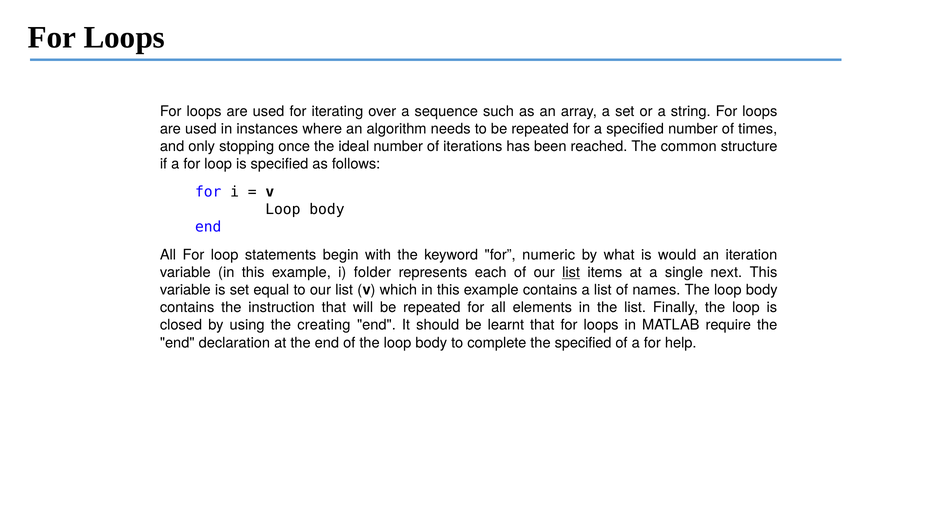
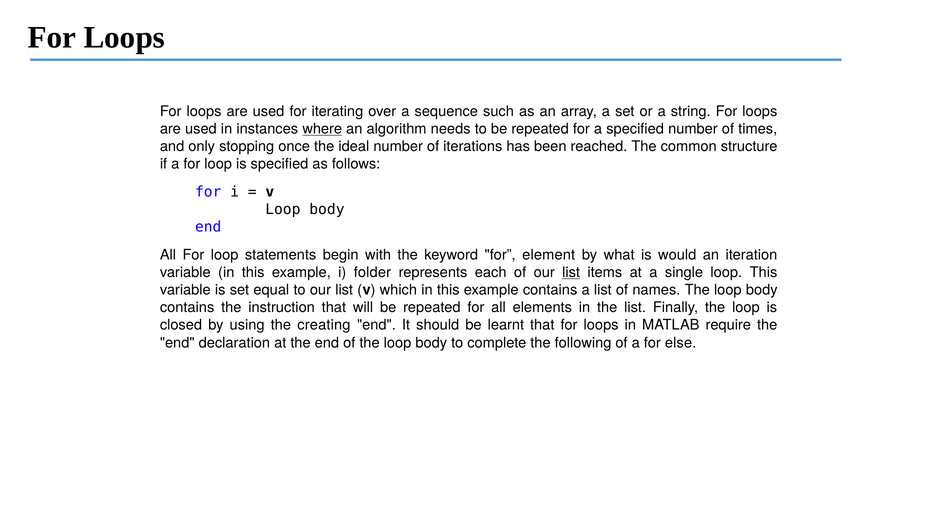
where underline: none -> present (322, 129)
numeric: numeric -> element (549, 255)
single next: next -> loop (726, 272)
the specified: specified -> following (583, 343)
help: help -> else (681, 343)
